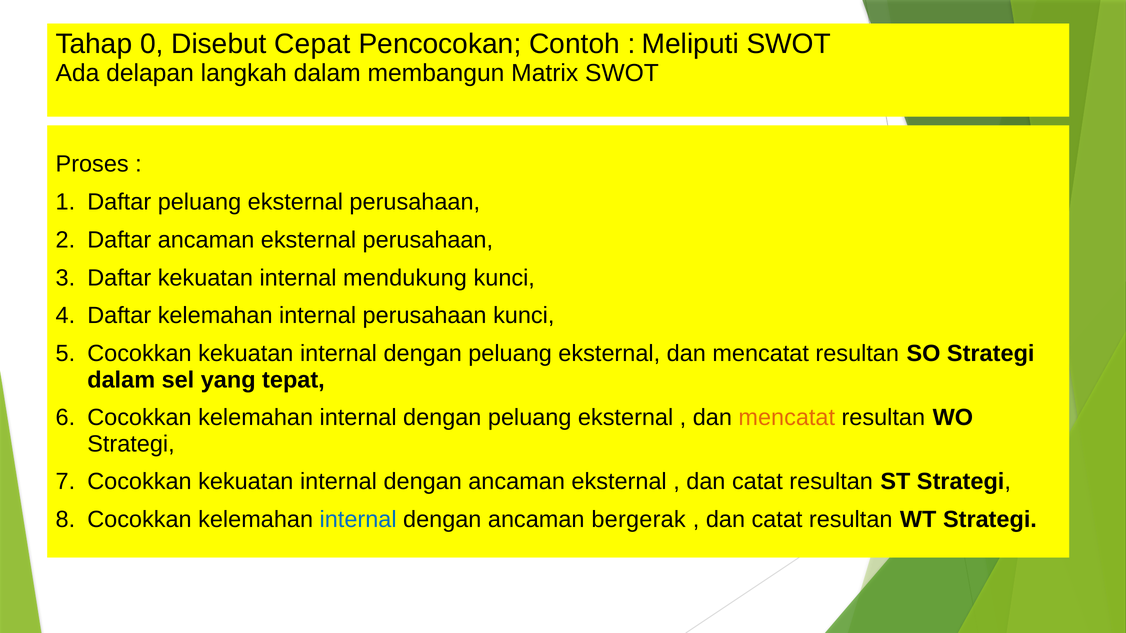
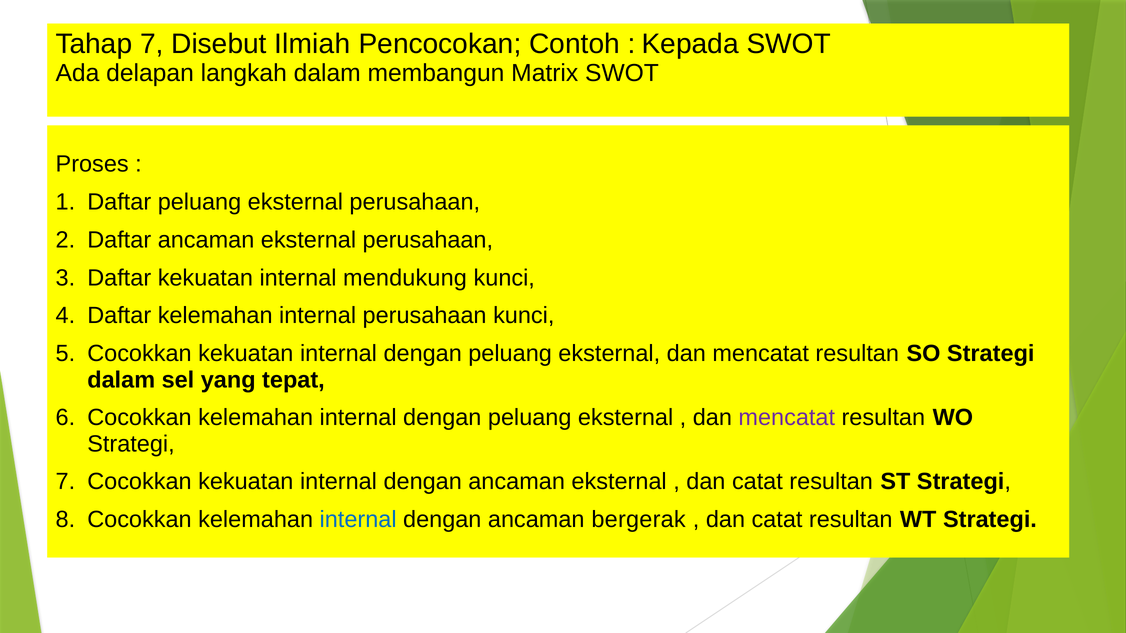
Tahap 0: 0 -> 7 (152, 44)
Cepat: Cepat -> Ilmiah (312, 44)
Meliputi: Meliputi -> Kepada (690, 44)
mencatat colour: orange -> purple (787, 418)
